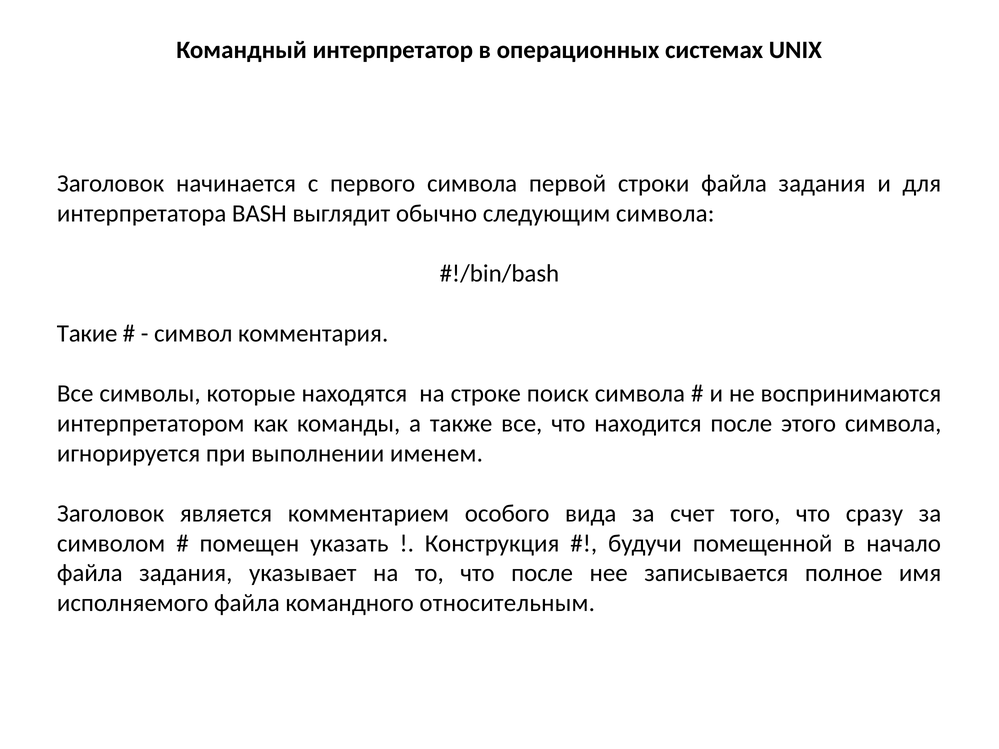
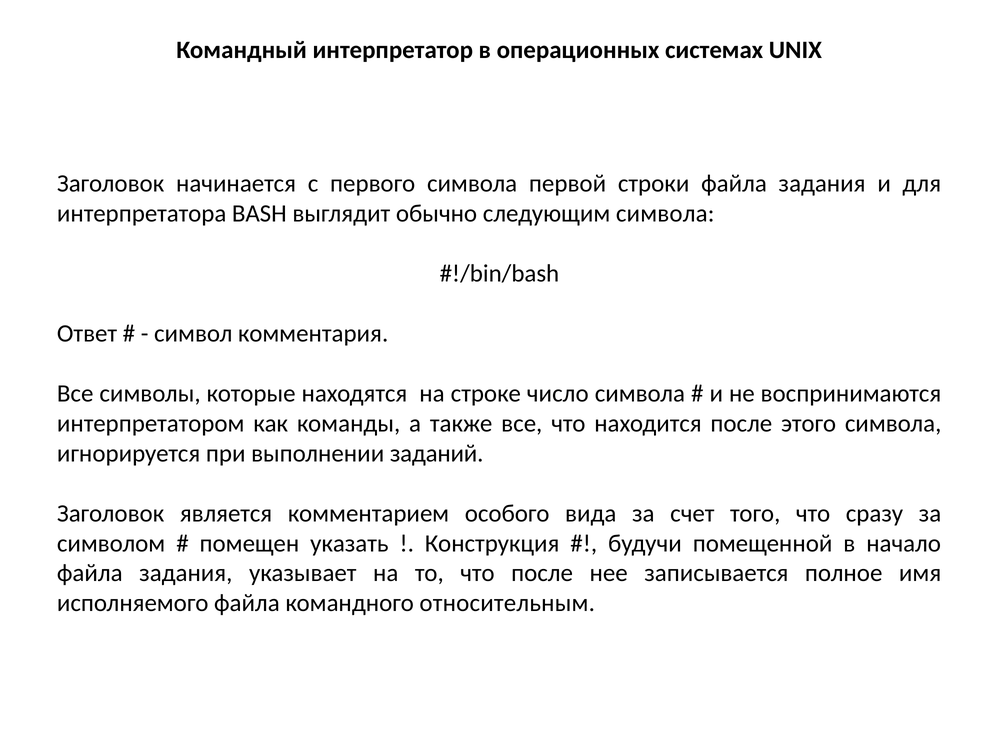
Такие: Такие -> Ответ (87, 334)
поиск: поиск -> число (558, 394)
именем: именем -> заданий (437, 454)
